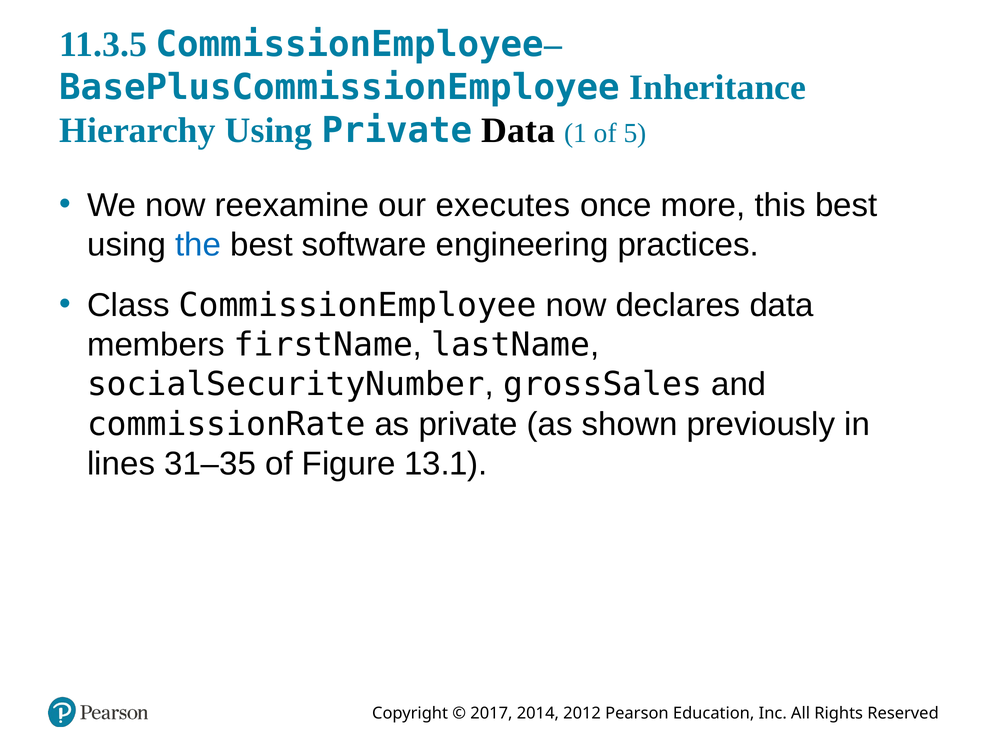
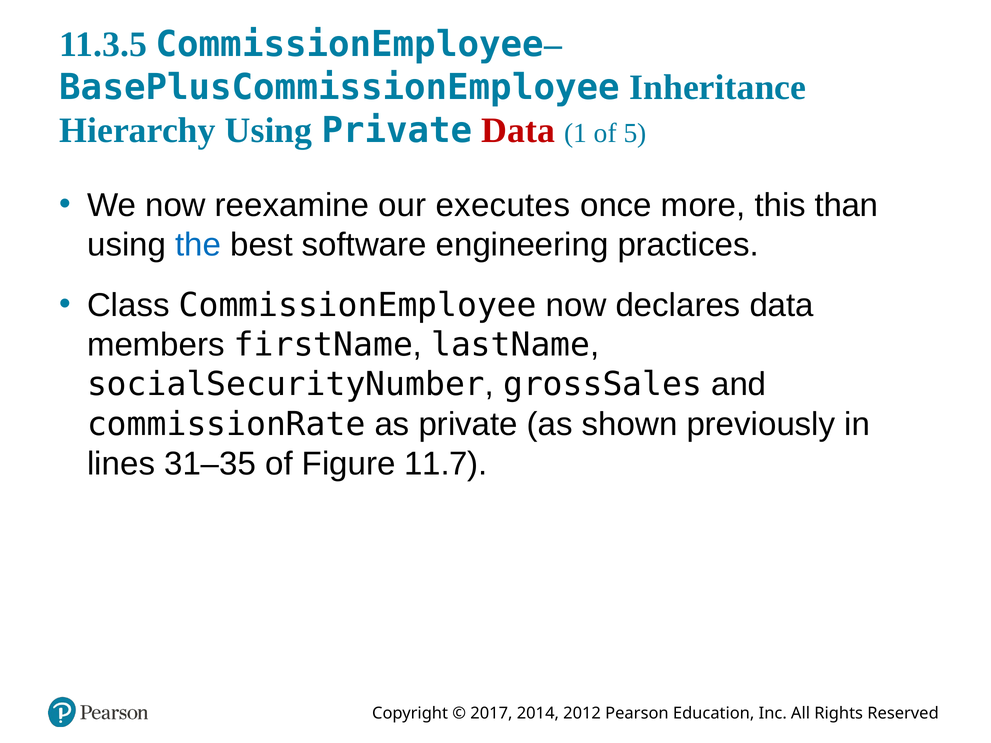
Data colour: black -> red (518, 130)
this best: best -> than (846, 205)
13.1: 13.1 -> 11.7 (446, 464)
